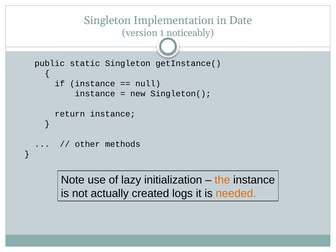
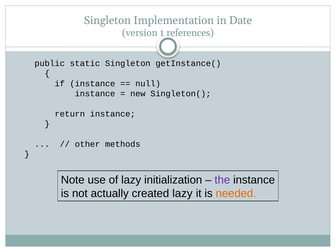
noticeably: noticeably -> references (190, 33)
the colour: orange -> purple (222, 180)
created logs: logs -> lazy (182, 193)
